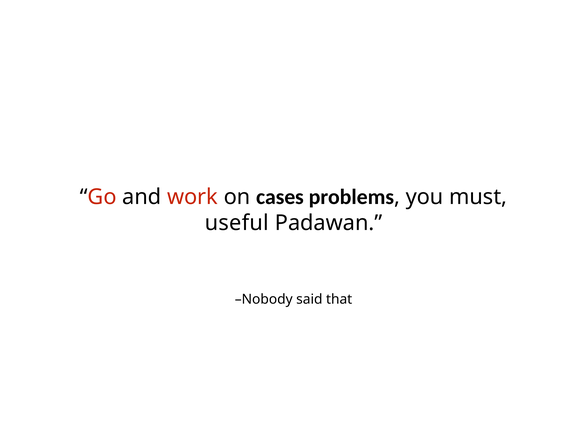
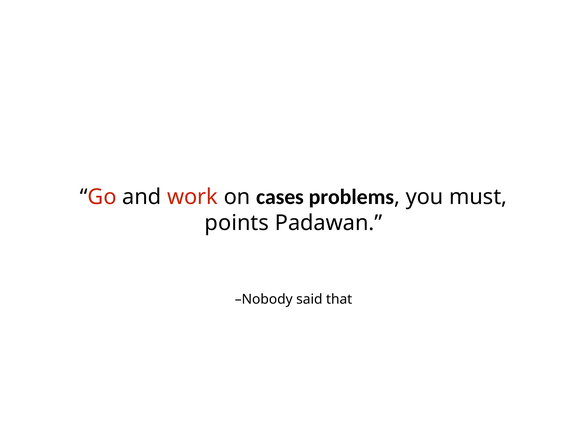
useful: useful -> points (237, 223)
